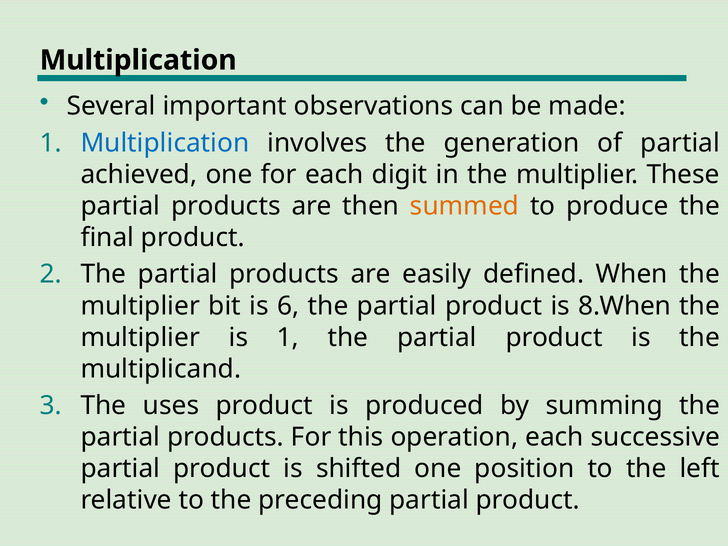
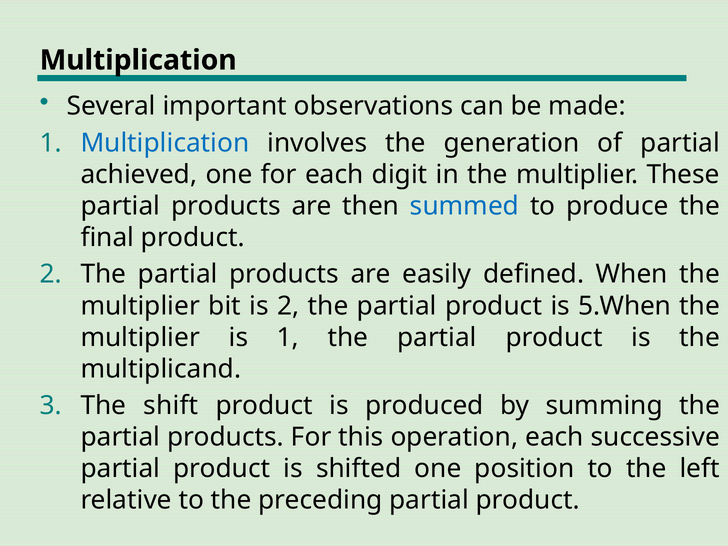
summed colour: orange -> blue (465, 206)
is 6: 6 -> 2 (288, 306)
8.When: 8.When -> 5.When (625, 306)
uses: uses -> shift (171, 406)
